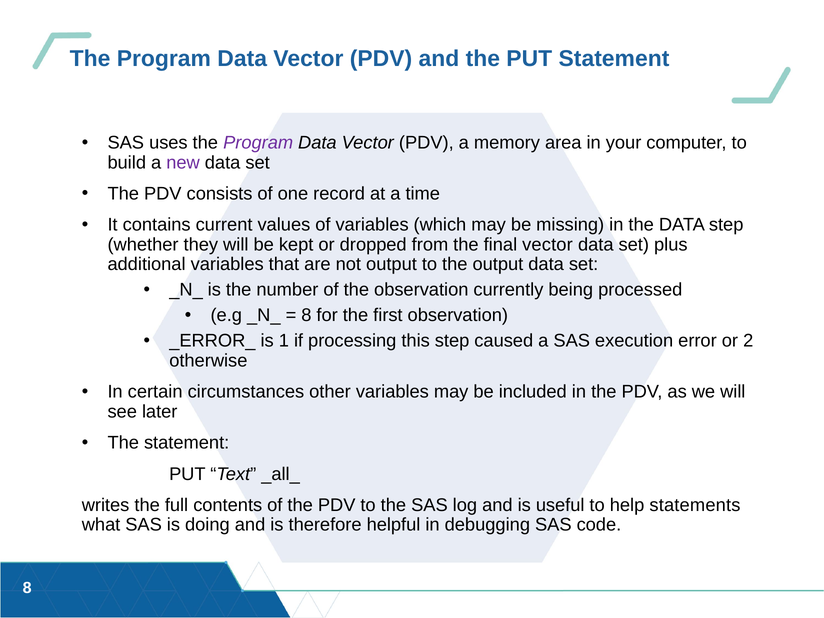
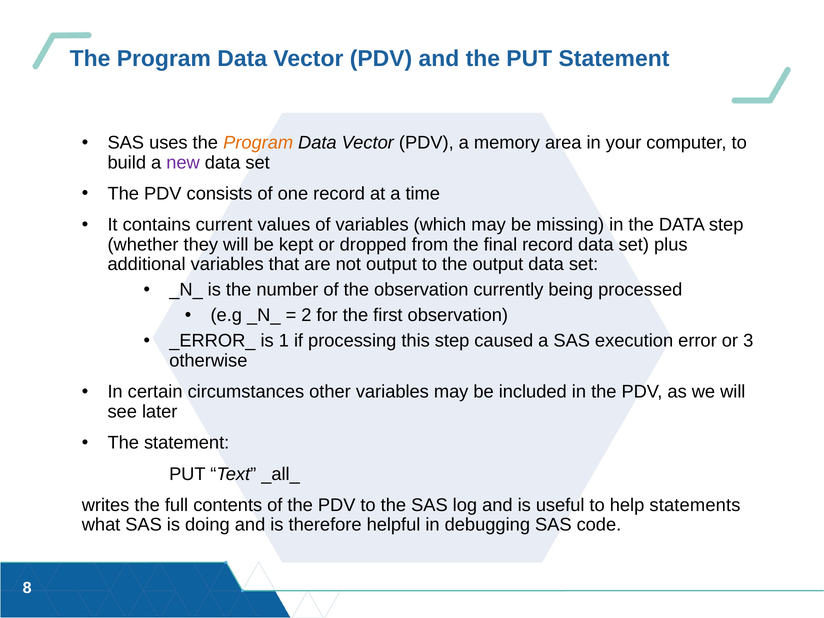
Program colour: purple -> orange (258, 143)
final vector: vector -> record (548, 245)
8: 8 -> 2 (306, 315)
2: 2 -> 3 (748, 341)
